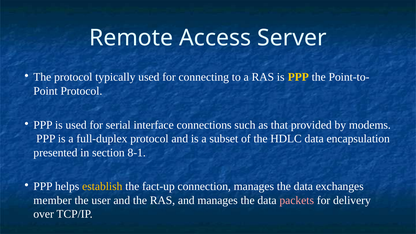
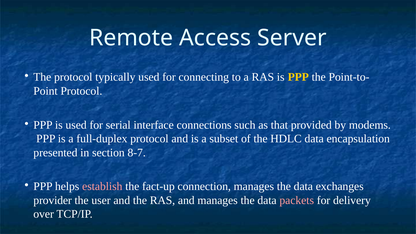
8-1: 8-1 -> 8-7 (137, 153)
establish colour: yellow -> pink (102, 187)
member: member -> provider (53, 200)
